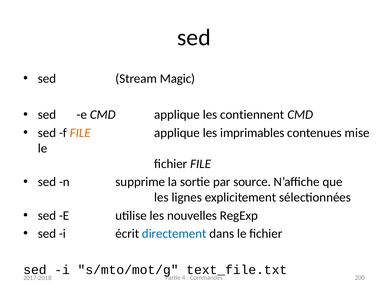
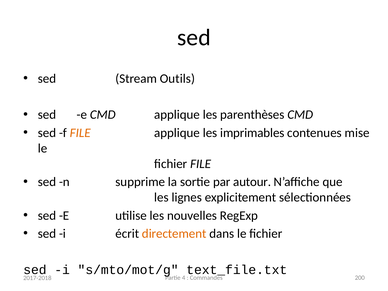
Magic: Magic -> Outils (177, 79)
contiennent: contiennent -> parenthèses (252, 115)
source: source -> autour (252, 182)
directement colour: blue -> orange (174, 234)
